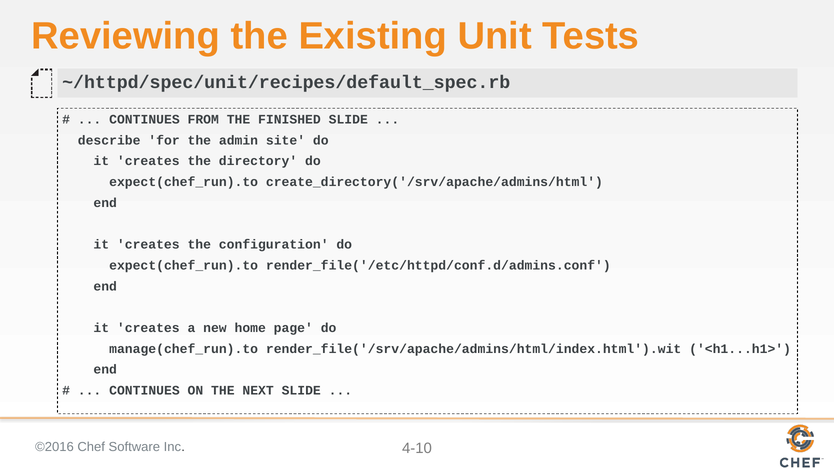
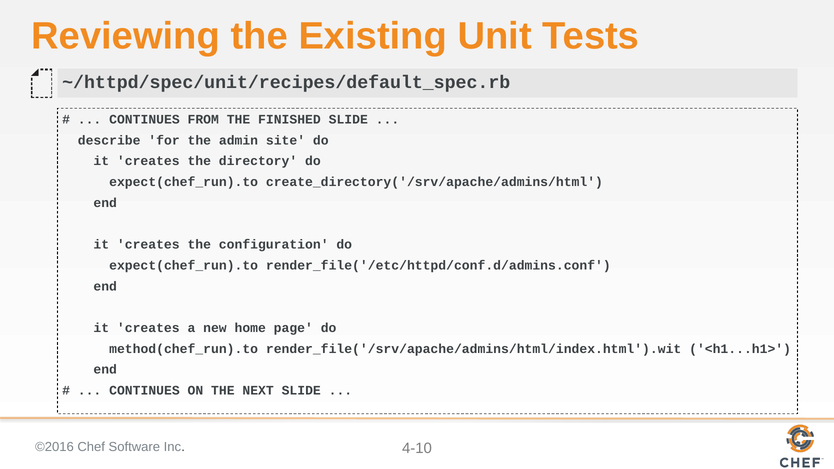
manage(chef_run).to: manage(chef_run).to -> method(chef_run).to (184, 349)
